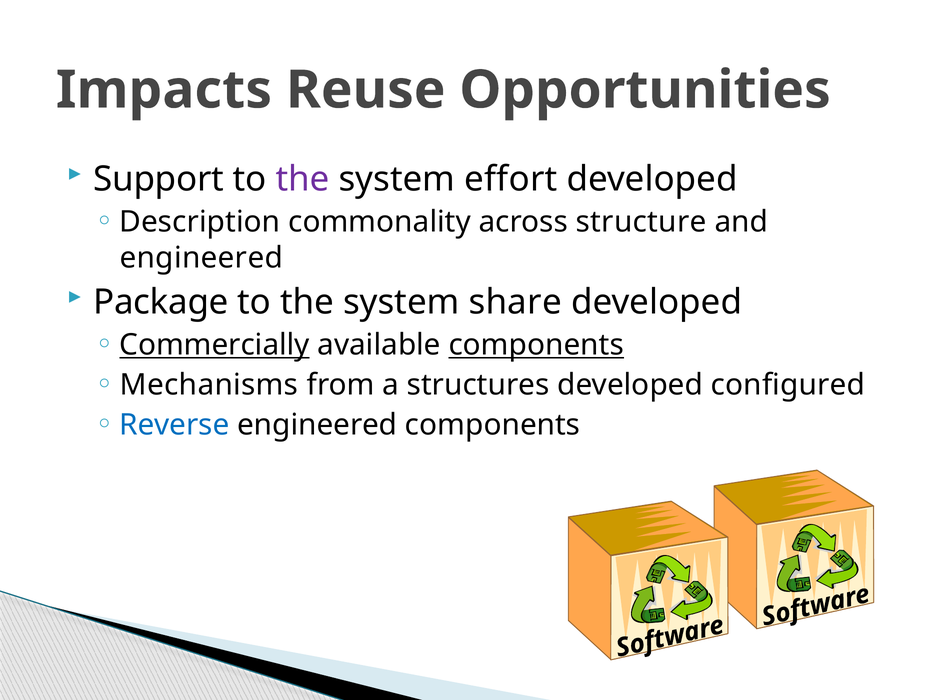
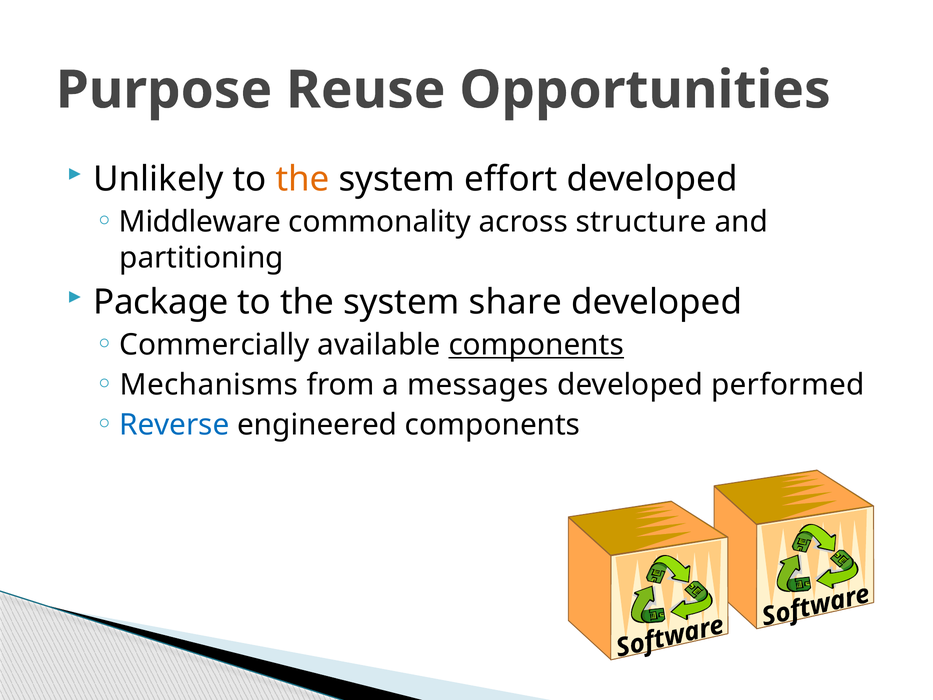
Impacts: Impacts -> Purpose (164, 90)
Support: Support -> Unlikely (158, 179)
the colour: purple -> orange (303, 179)
Description: Description -> Middleware (200, 222)
engineered: engineered -> partitioning (201, 258)
Commercially underline: present -> none (214, 345)
structures: structures -> messages (478, 385)
configured: configured -> performed (788, 385)
